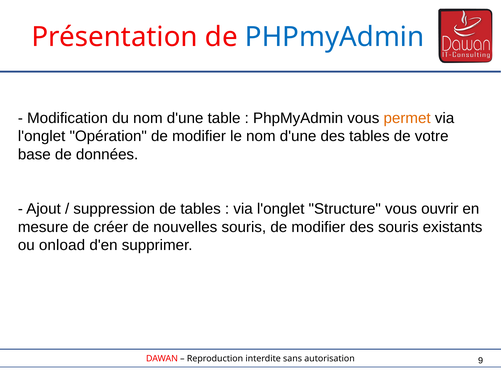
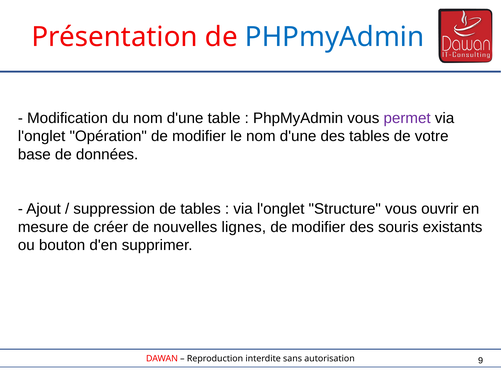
permet colour: orange -> purple (407, 118)
nouvelles souris: souris -> lignes (244, 227)
onload: onload -> bouton (62, 245)
